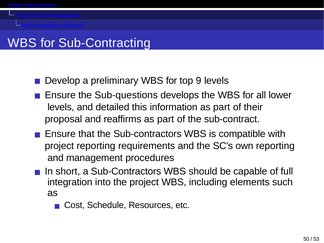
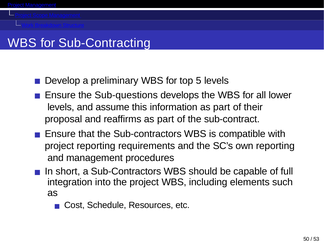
9: 9 -> 5 (199, 81)
detailed: detailed -> assume (113, 107)
